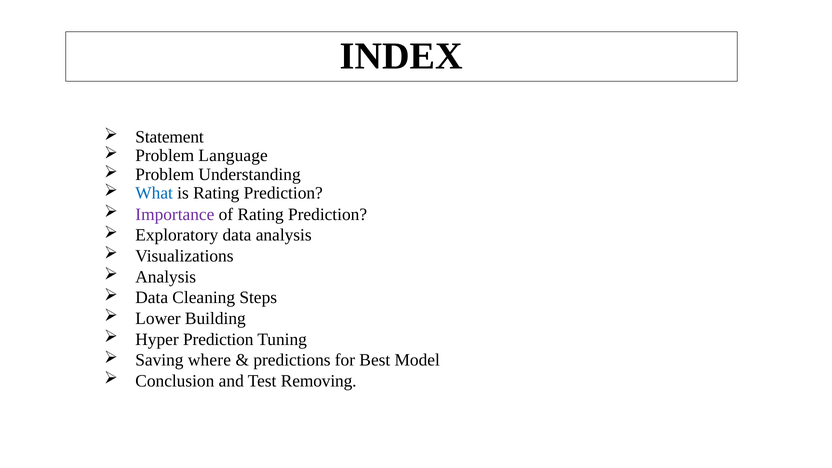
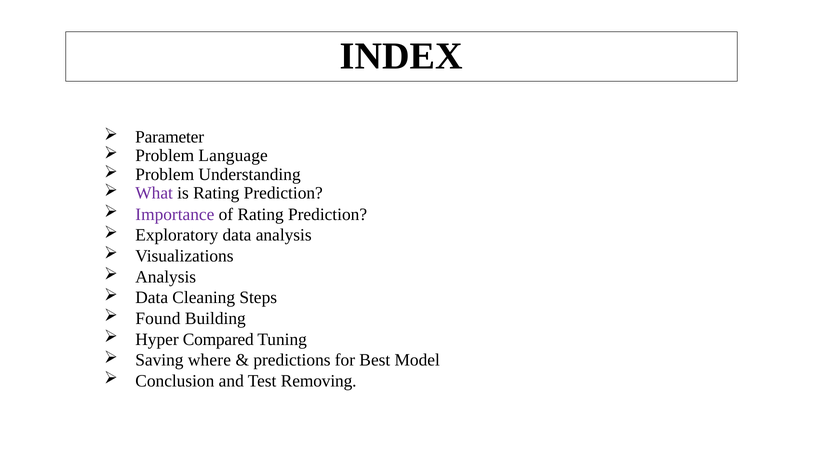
Statement: Statement -> Parameter (170, 137)
What colour: blue -> purple (154, 193)
Lower: Lower -> Found (158, 318)
Hyper Prediction: Prediction -> Compared (218, 339)
